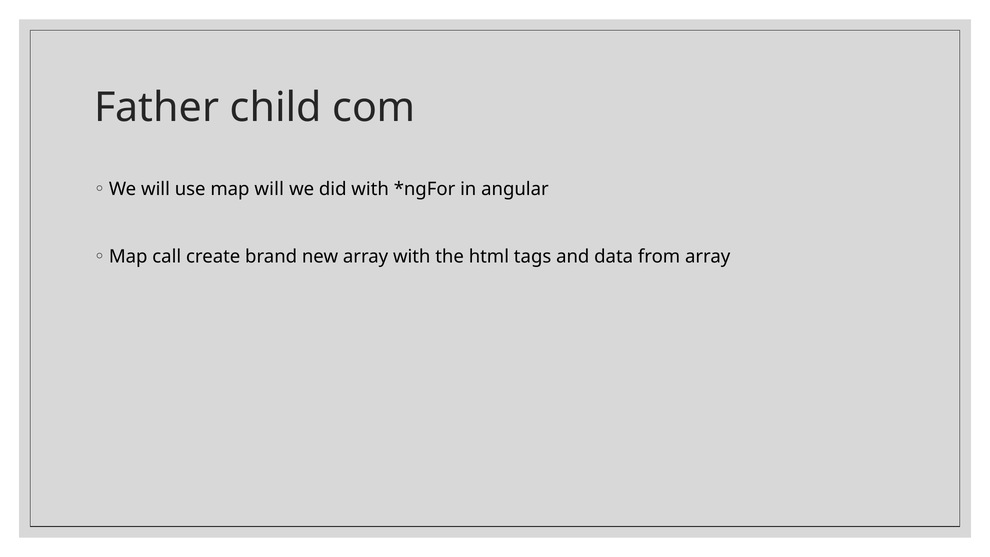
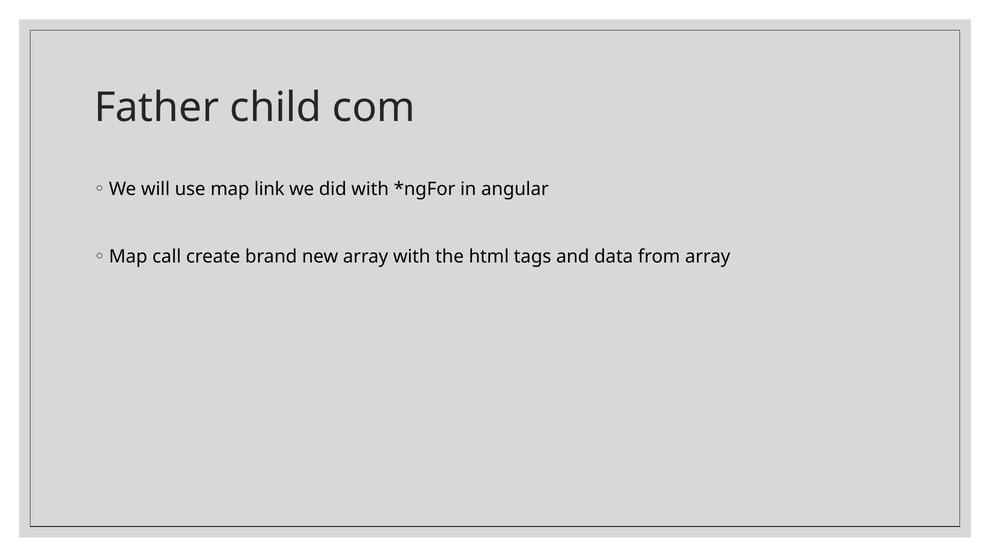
map will: will -> link (269, 189)
